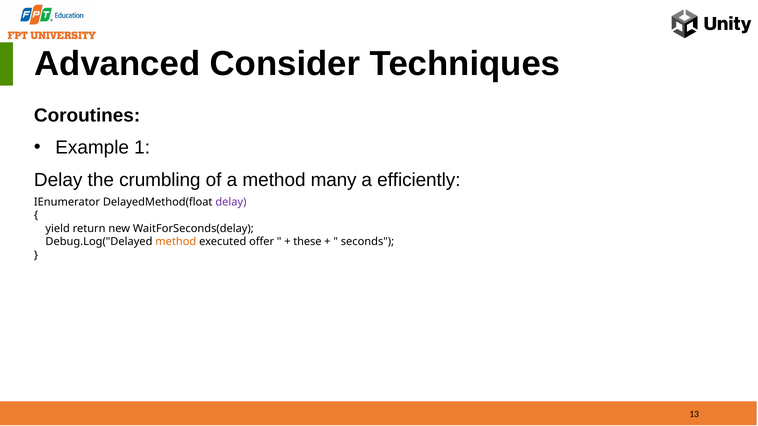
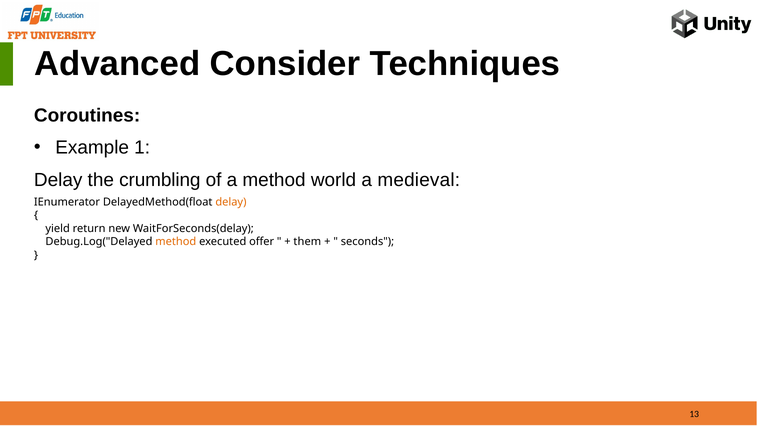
many: many -> world (334, 180)
efficiently: efficiently -> medieval (419, 180)
delay colour: purple -> orange (231, 202)
these: these -> them (307, 242)
